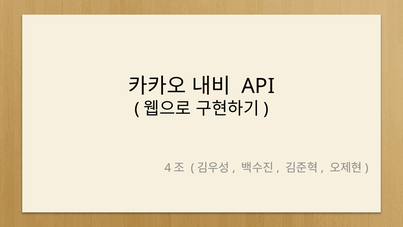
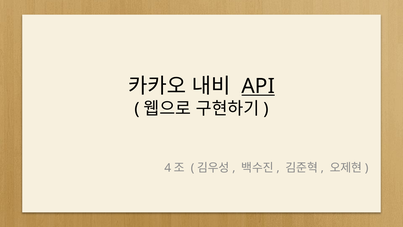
API underline: none -> present (258, 86)
